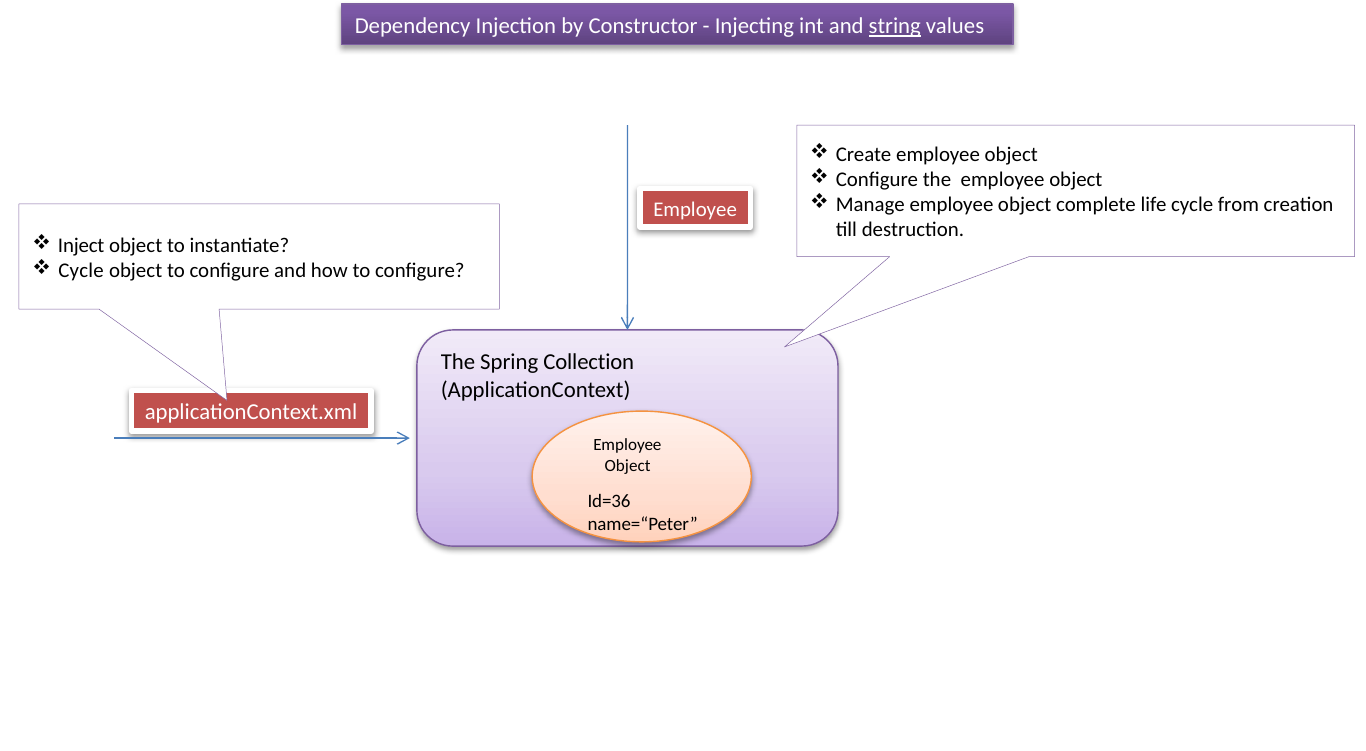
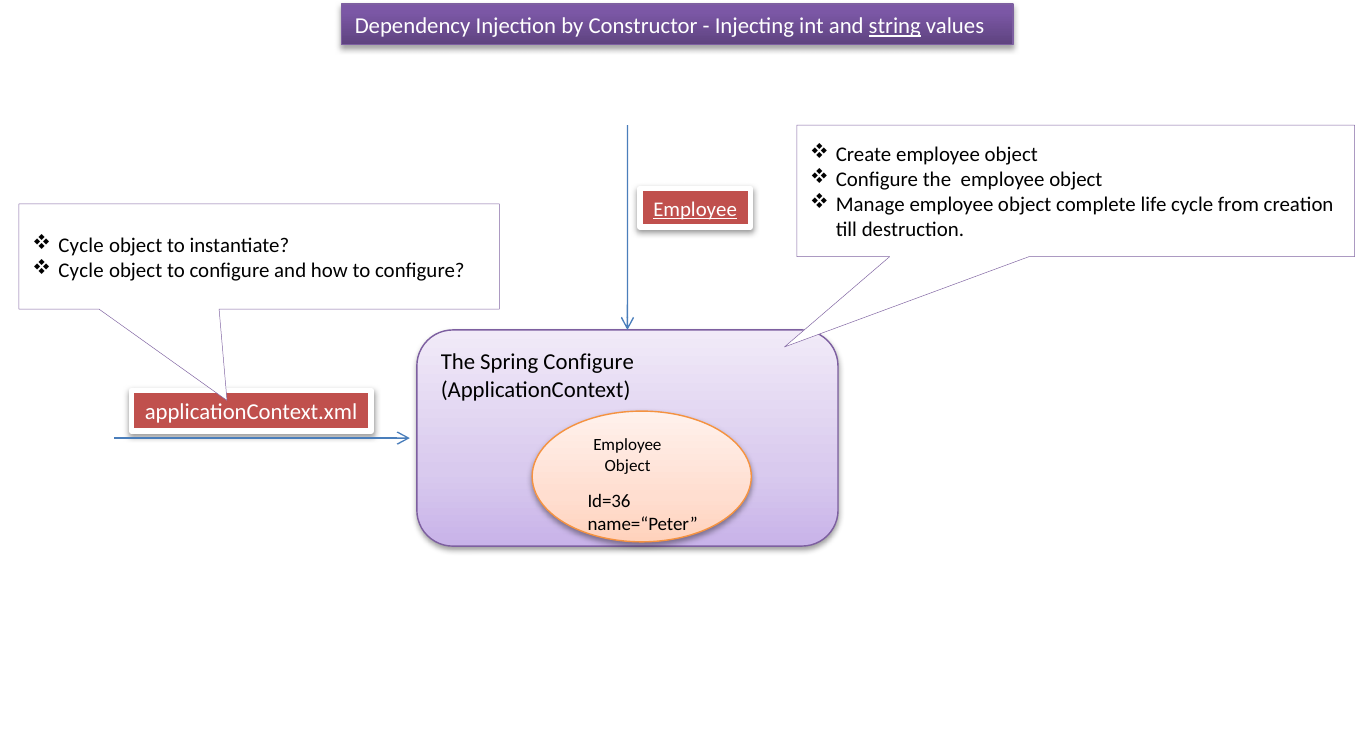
Employee underline: none -> present (695, 209)
Inject: Inject -> Cycle (81, 246)
Collection: Collection -> Configure (589, 363)
